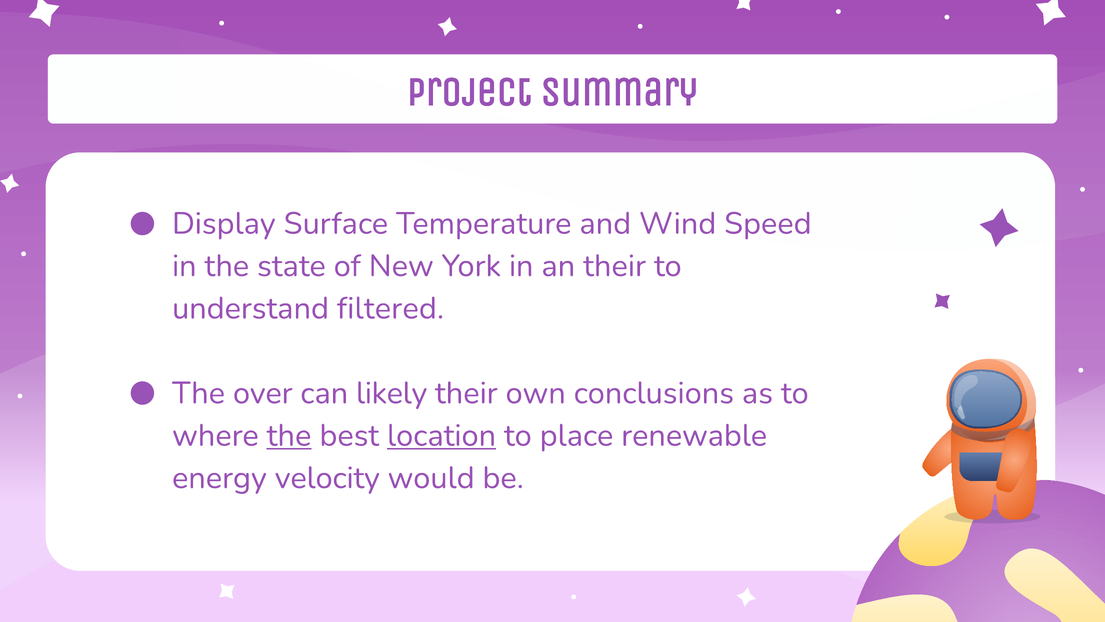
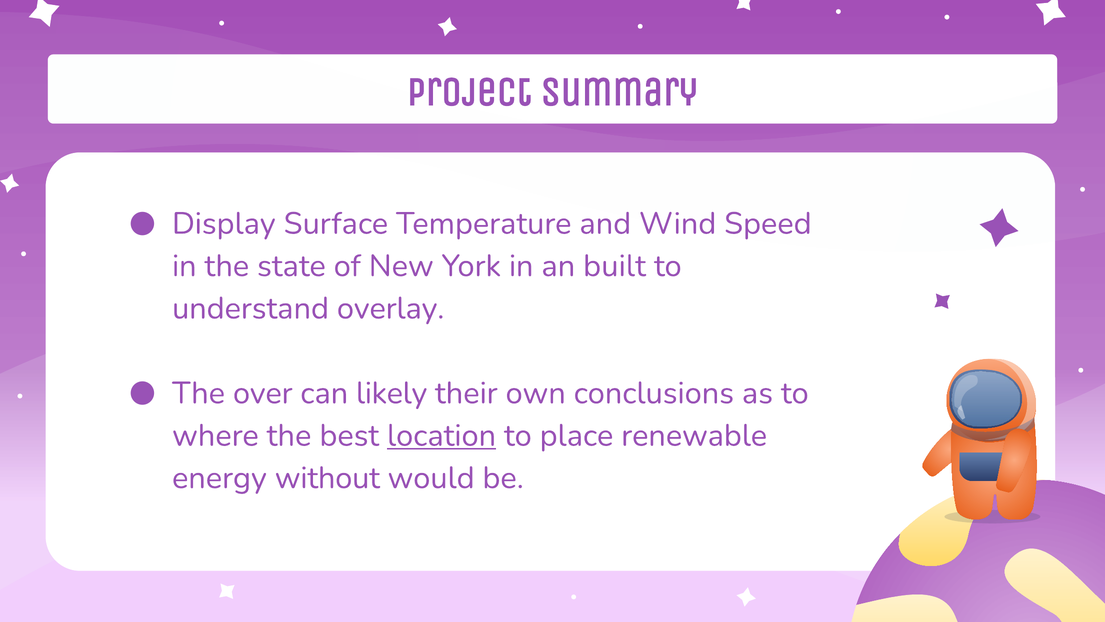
an their: their -> built (615, 266)
filtered: filtered -> overlay (391, 308)
the underline: present -> none (289, 435)
velocity: velocity -> without (327, 478)
